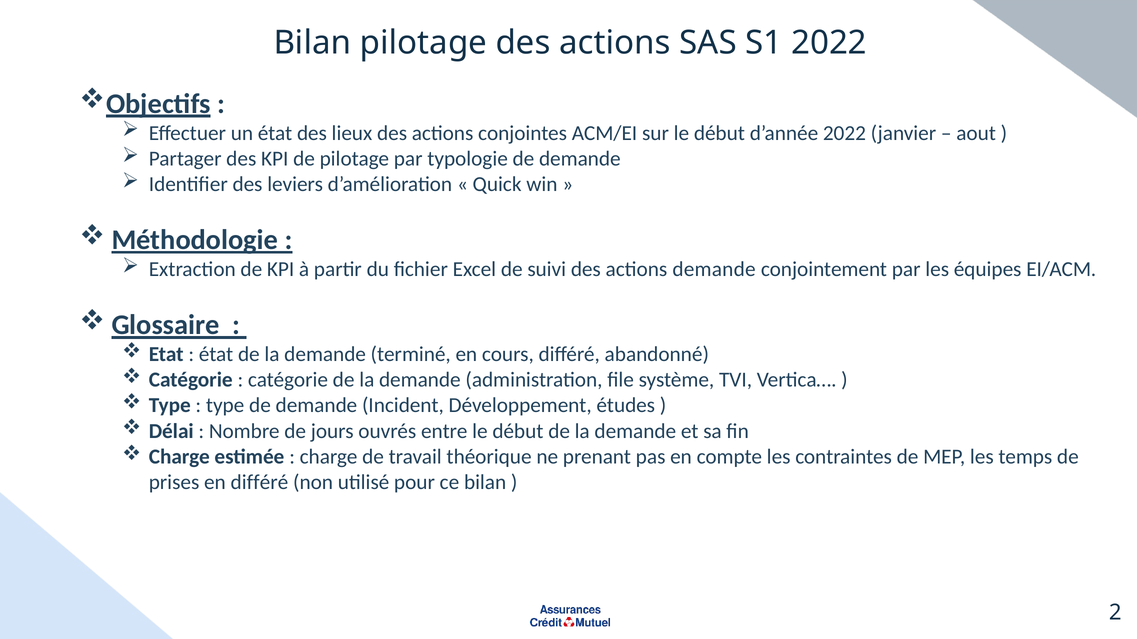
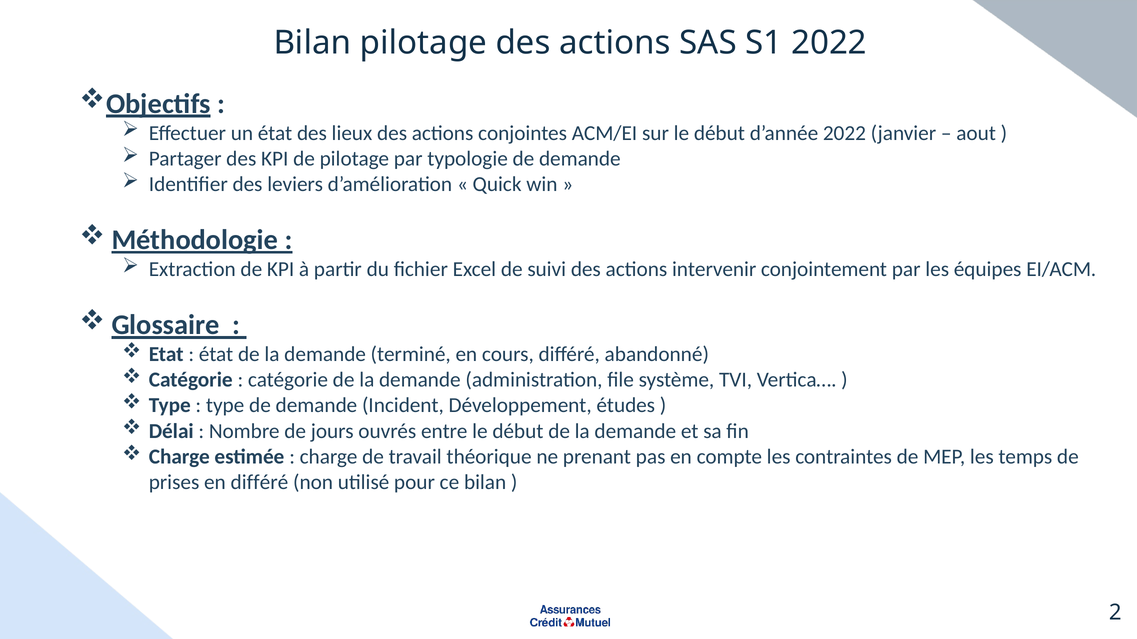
actions demande: demande -> intervenir (714, 269)
